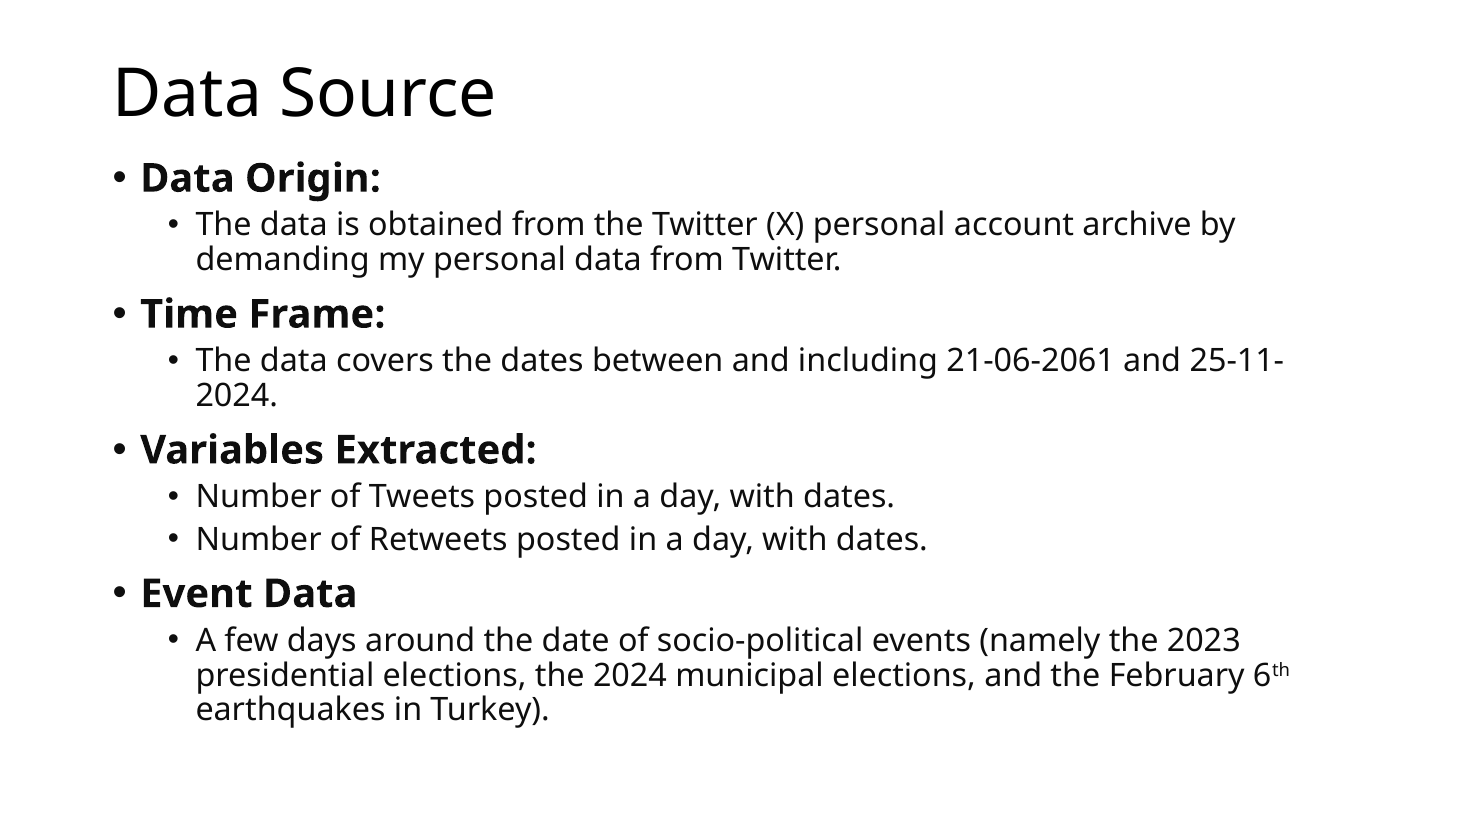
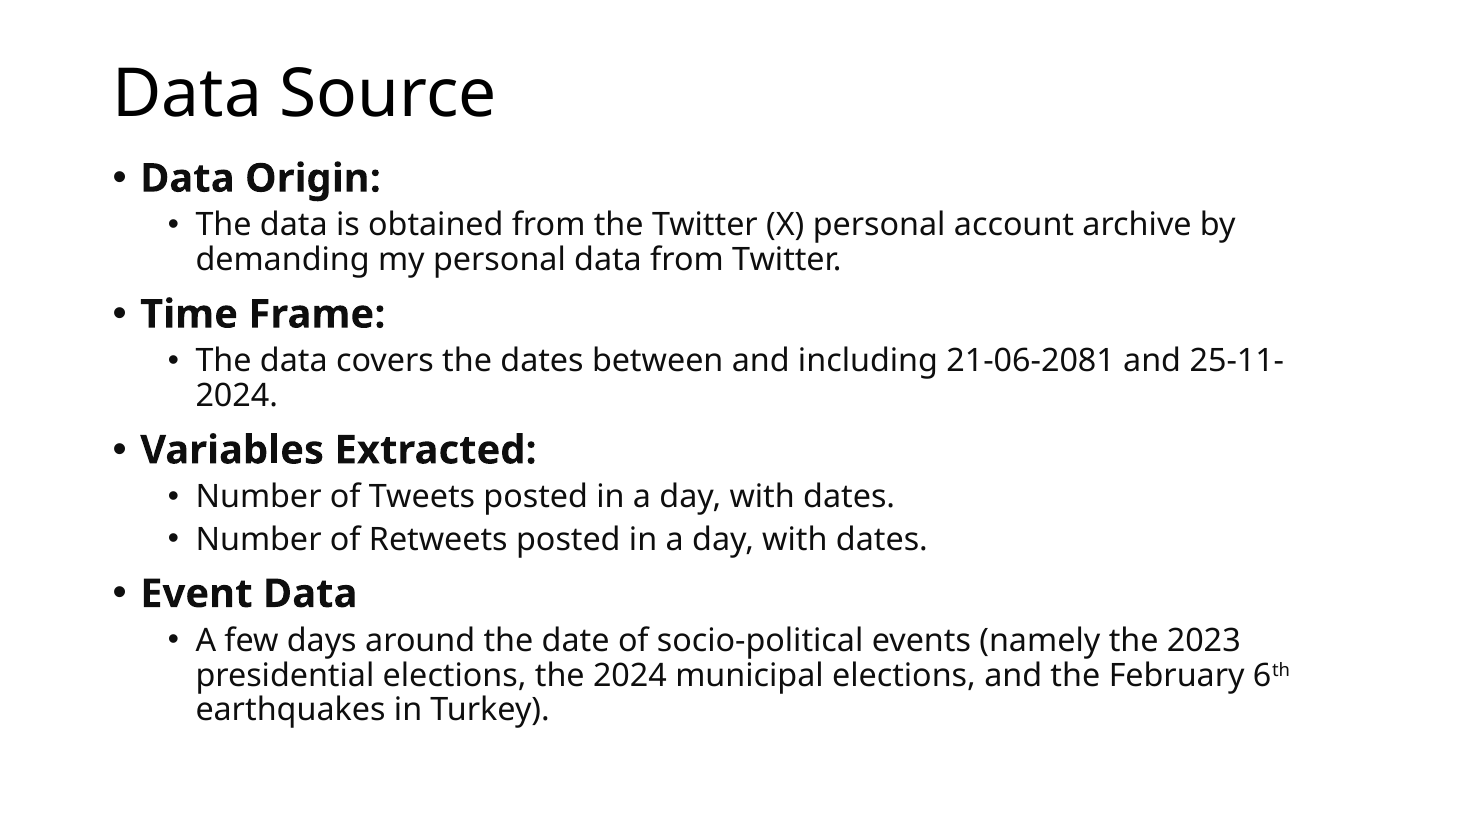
21-06-2061: 21-06-2061 -> 21-06-2081 (1031, 361)
